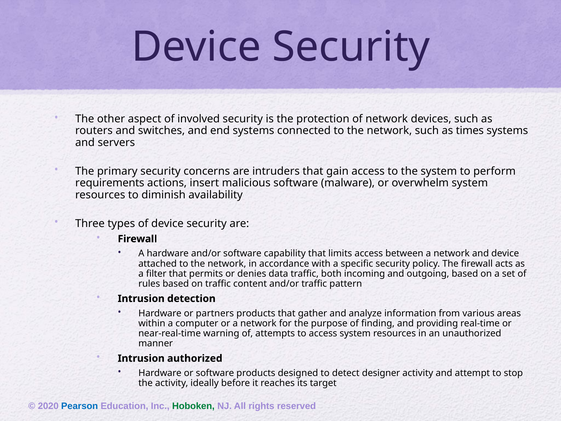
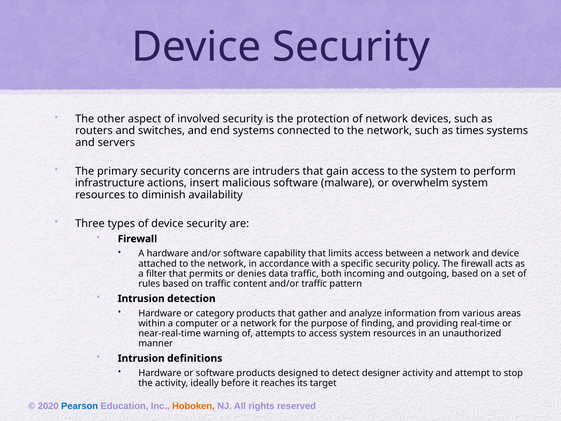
requirements: requirements -> infrastructure (110, 183)
partners: partners -> category (215, 313)
authorized: authorized -> definitions (195, 358)
Hoboken colour: green -> orange (193, 406)
